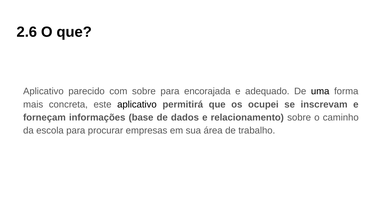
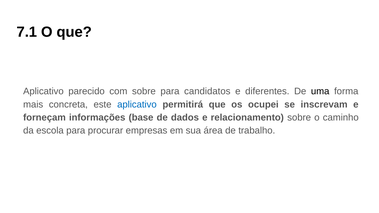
2.6: 2.6 -> 7.1 (27, 32)
encorajada: encorajada -> candidatos (207, 91)
adequado: adequado -> diferentes (267, 91)
aplicativo colour: black -> blue (137, 105)
